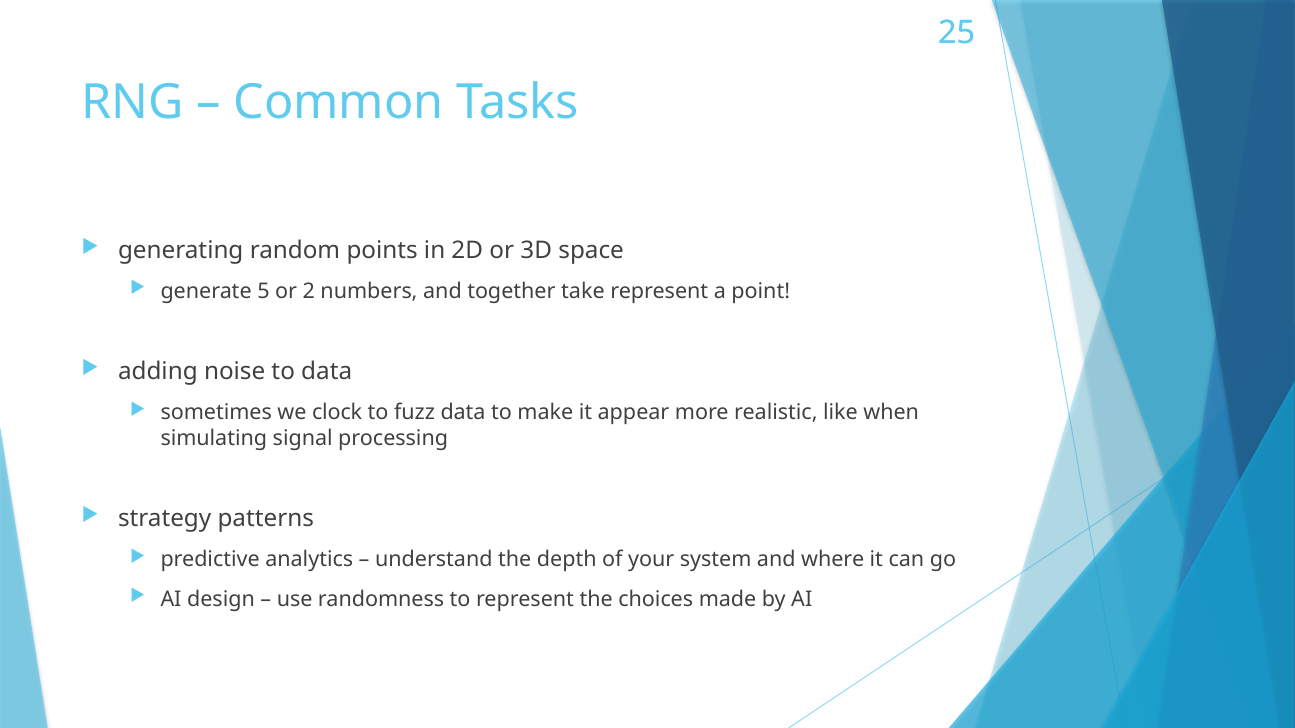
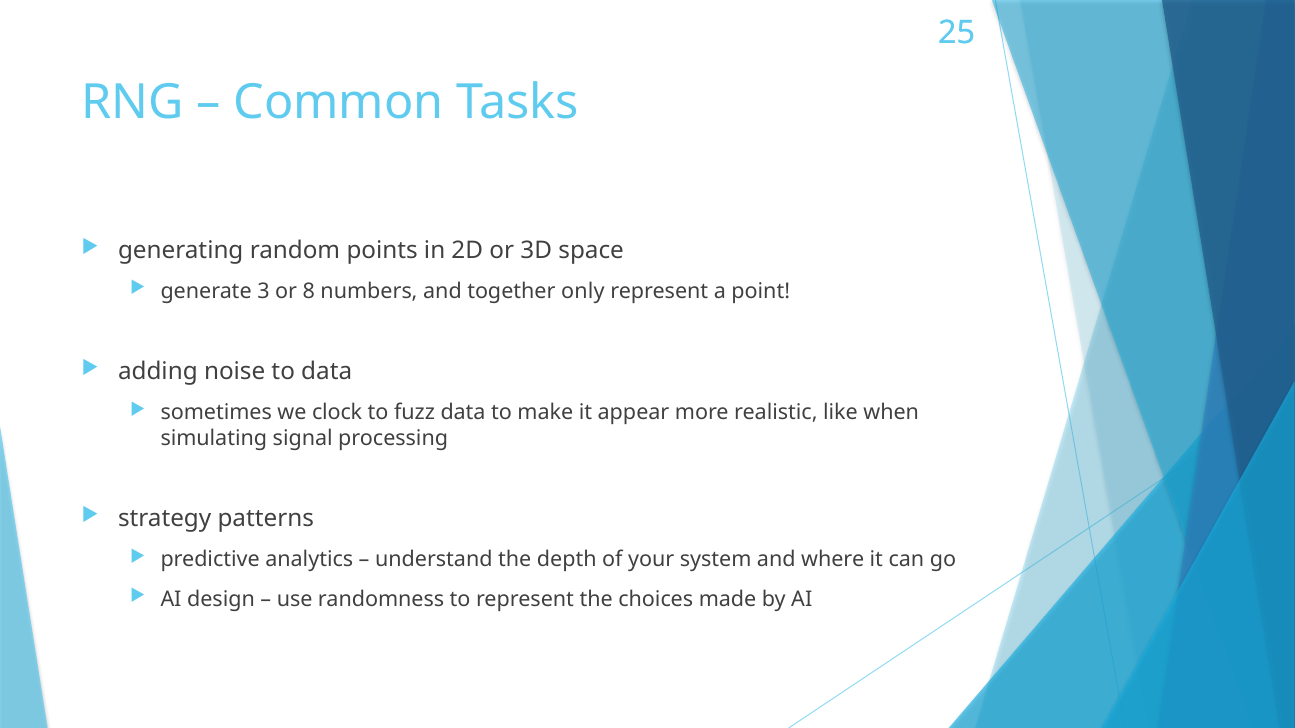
5: 5 -> 3 (263, 291)
2: 2 -> 8 (309, 291)
take: take -> only (583, 291)
